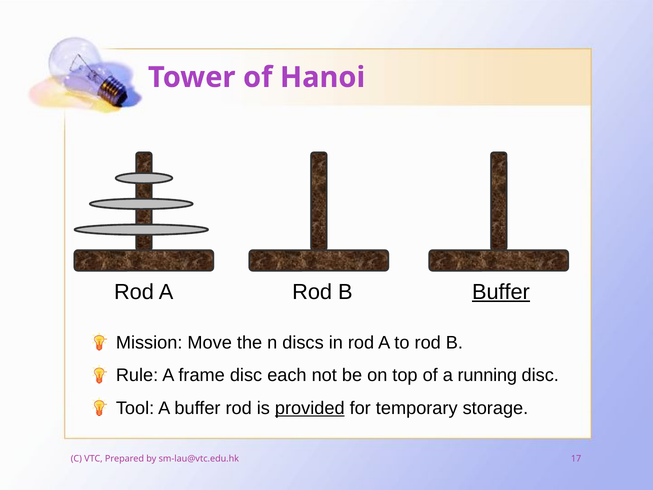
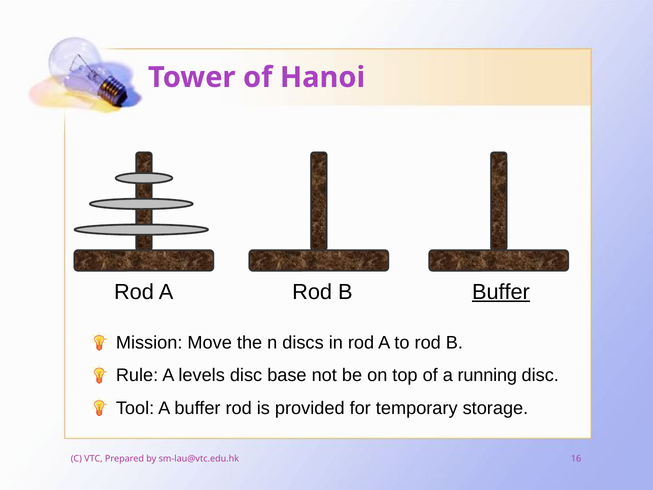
frame: frame -> levels (202, 375)
each: each -> base (287, 375)
provided underline: present -> none (310, 408)
17: 17 -> 16 (576, 458)
